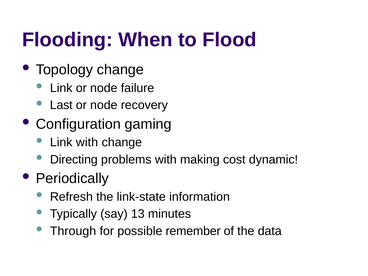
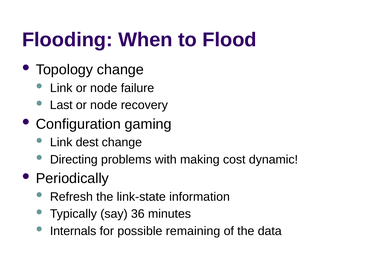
Link with: with -> dest (87, 142)
13: 13 -> 36 (138, 214)
Through: Through -> Internals (73, 231)
remember: remember -> remaining (193, 231)
